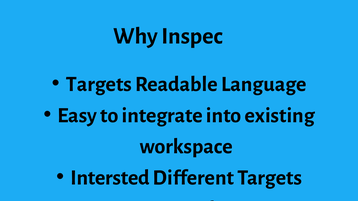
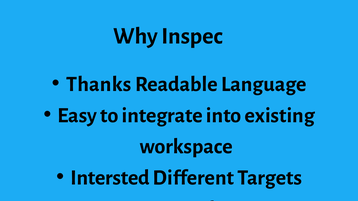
Targets: Targets -> Thanks (99, 84)
